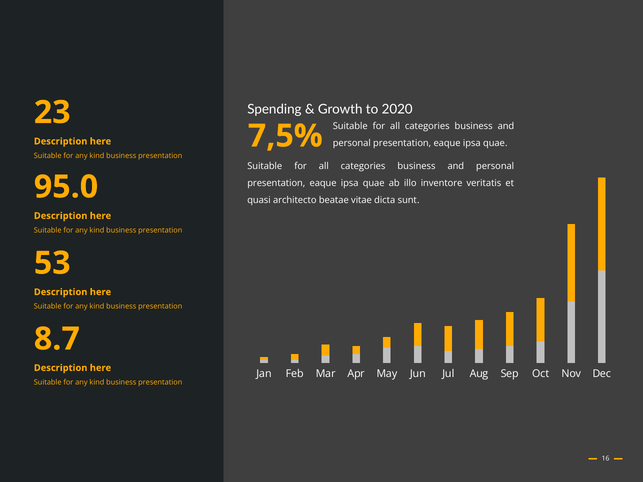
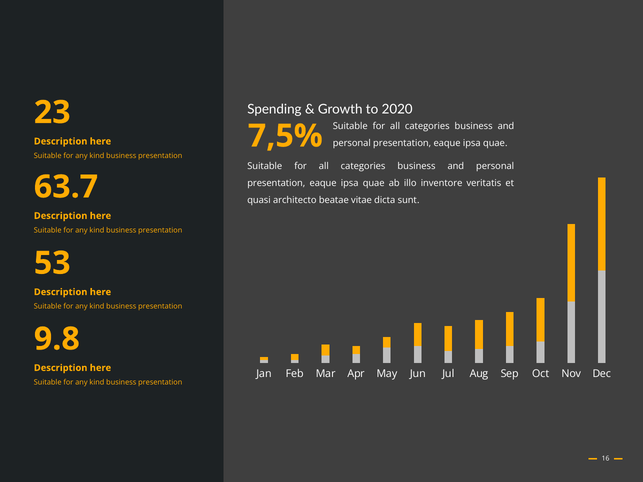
95.0: 95.0 -> 63.7 (66, 187)
8.7: 8.7 -> 9.8 (57, 339)
